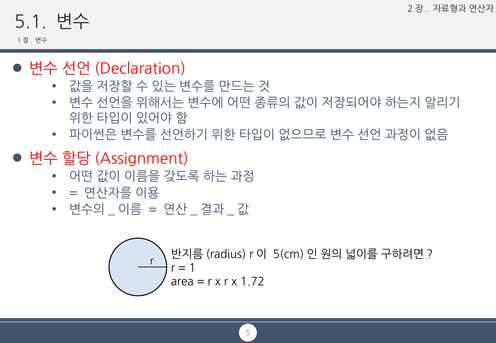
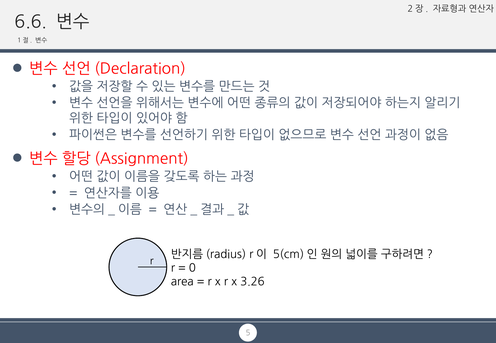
5.1: 5.1 -> 6.6 (31, 22)
1: 1 -> 0 (192, 268)
1.72: 1.72 -> 3.26 (252, 282)
